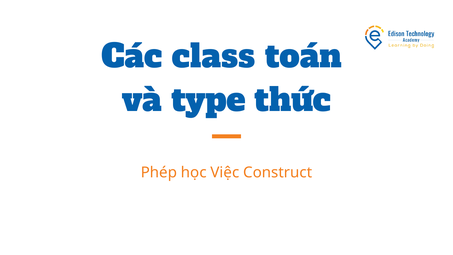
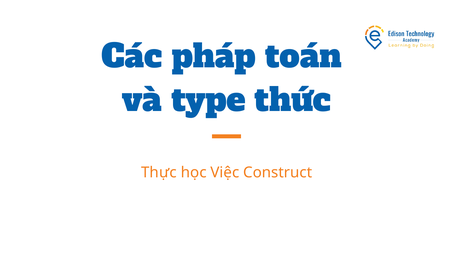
class: class -> pháp (214, 57)
Phép: Phép -> Thực (159, 173)
